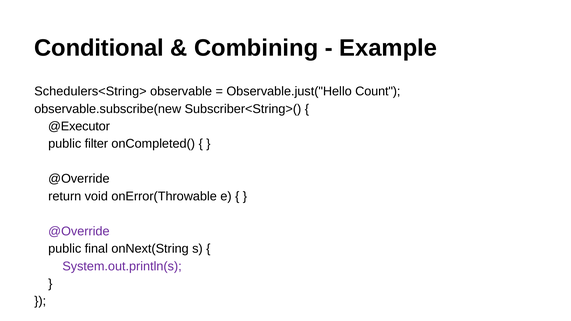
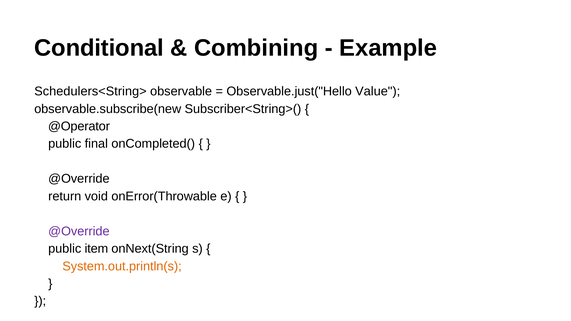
Count: Count -> Value (378, 91)
@Executor: @Executor -> @Operator (79, 126)
filter: filter -> final (96, 144)
final: final -> item (96, 249)
System.out.println(s colour: purple -> orange (122, 266)
